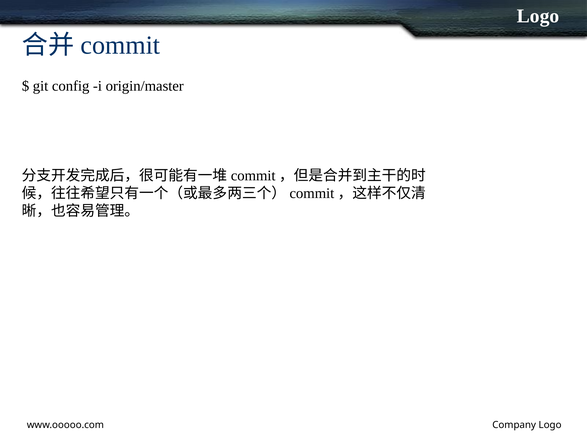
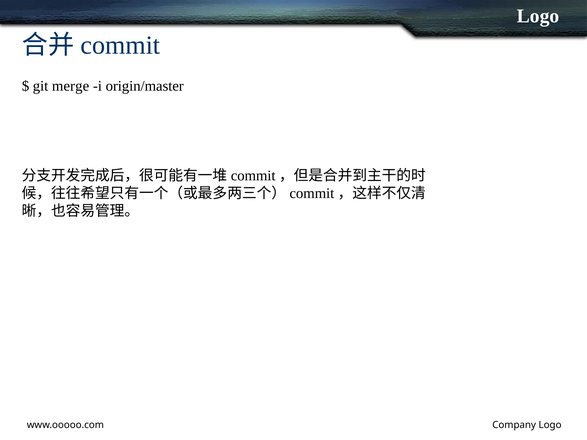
config: config -> merge (71, 86)
